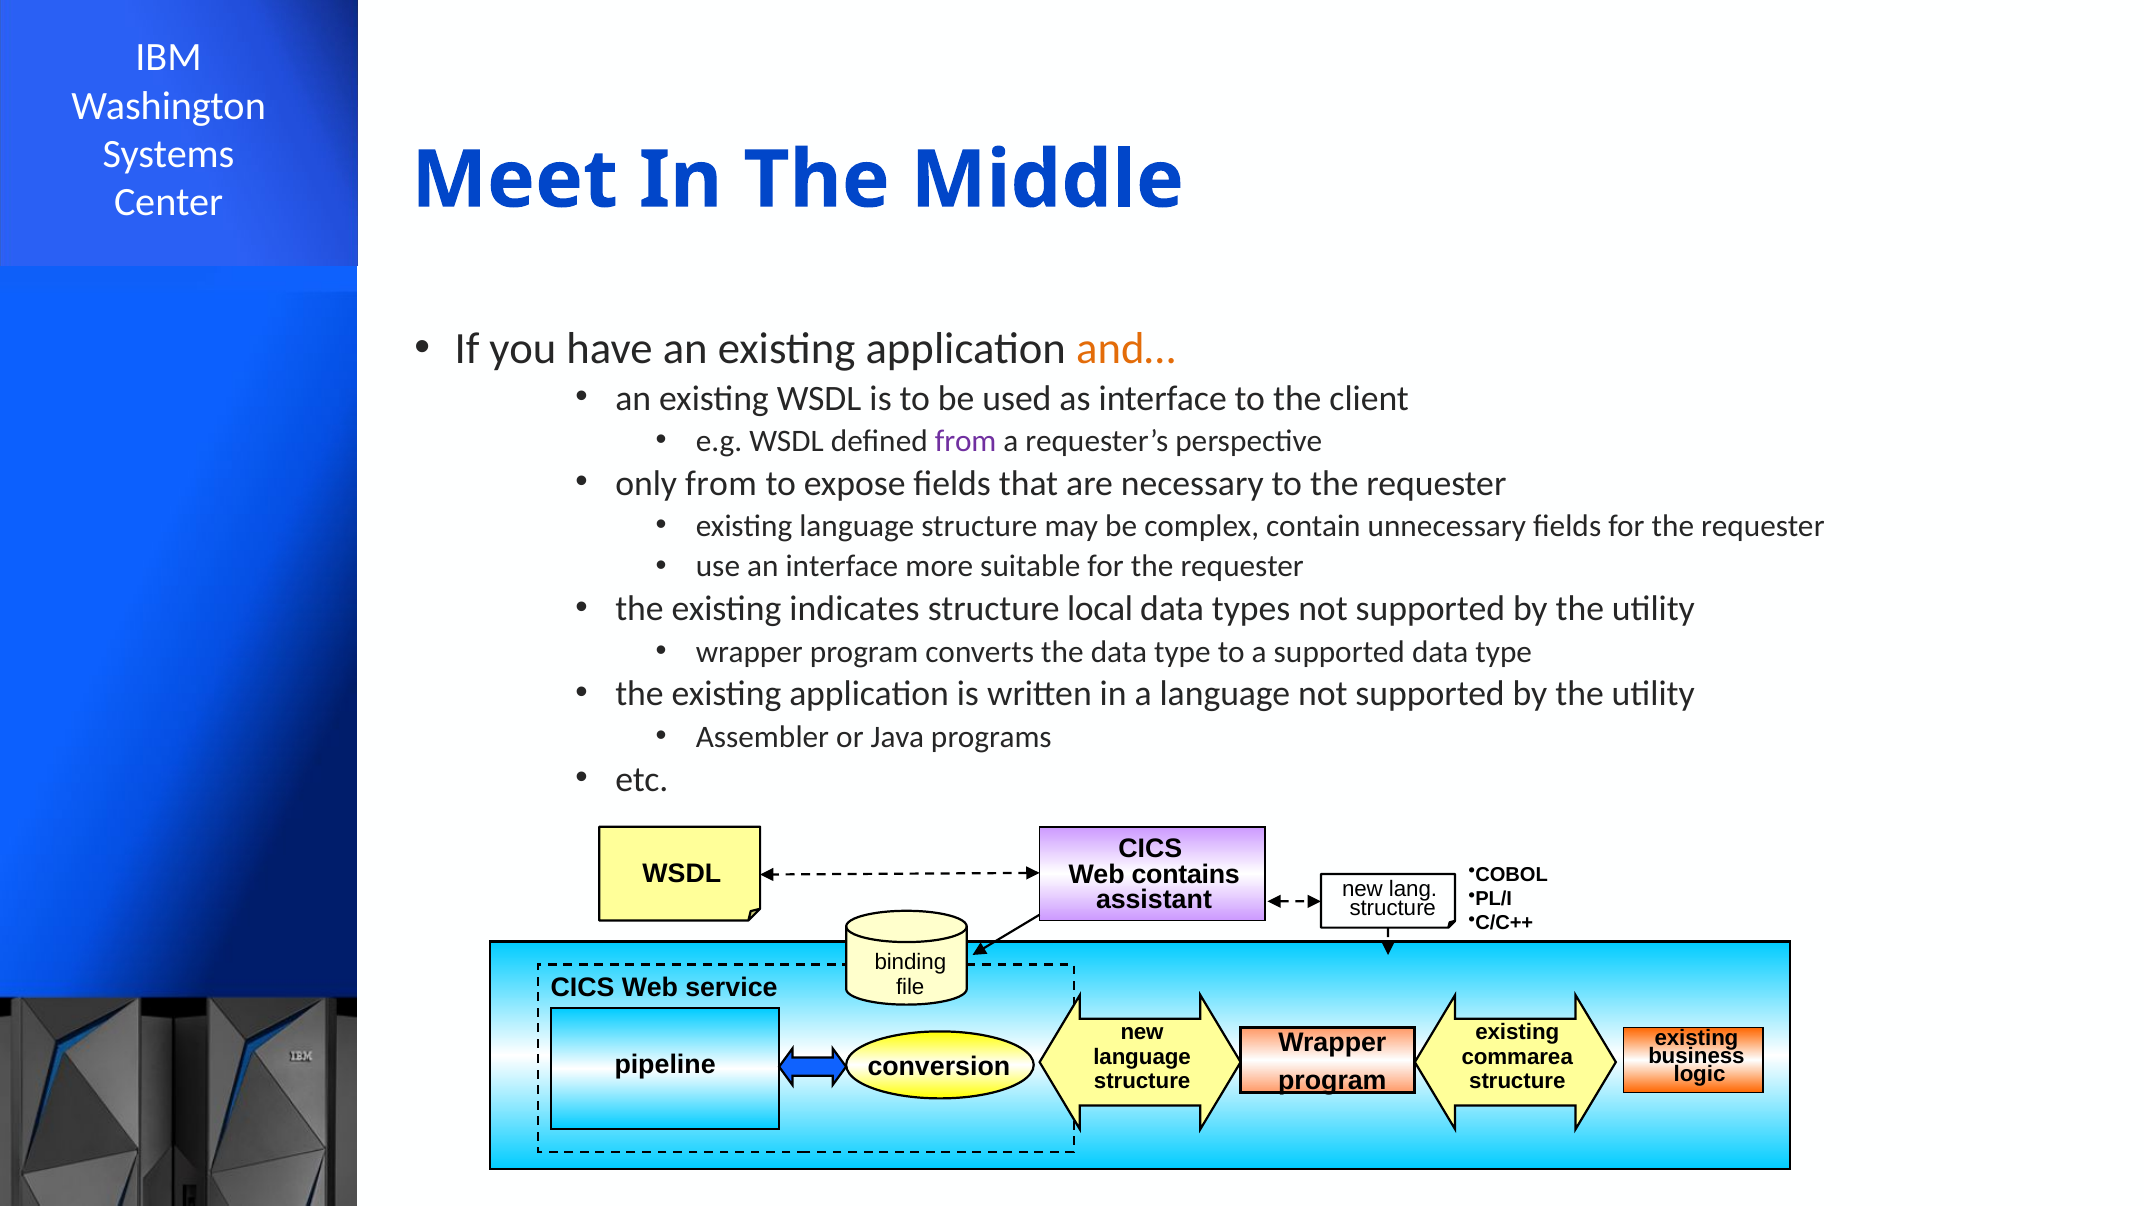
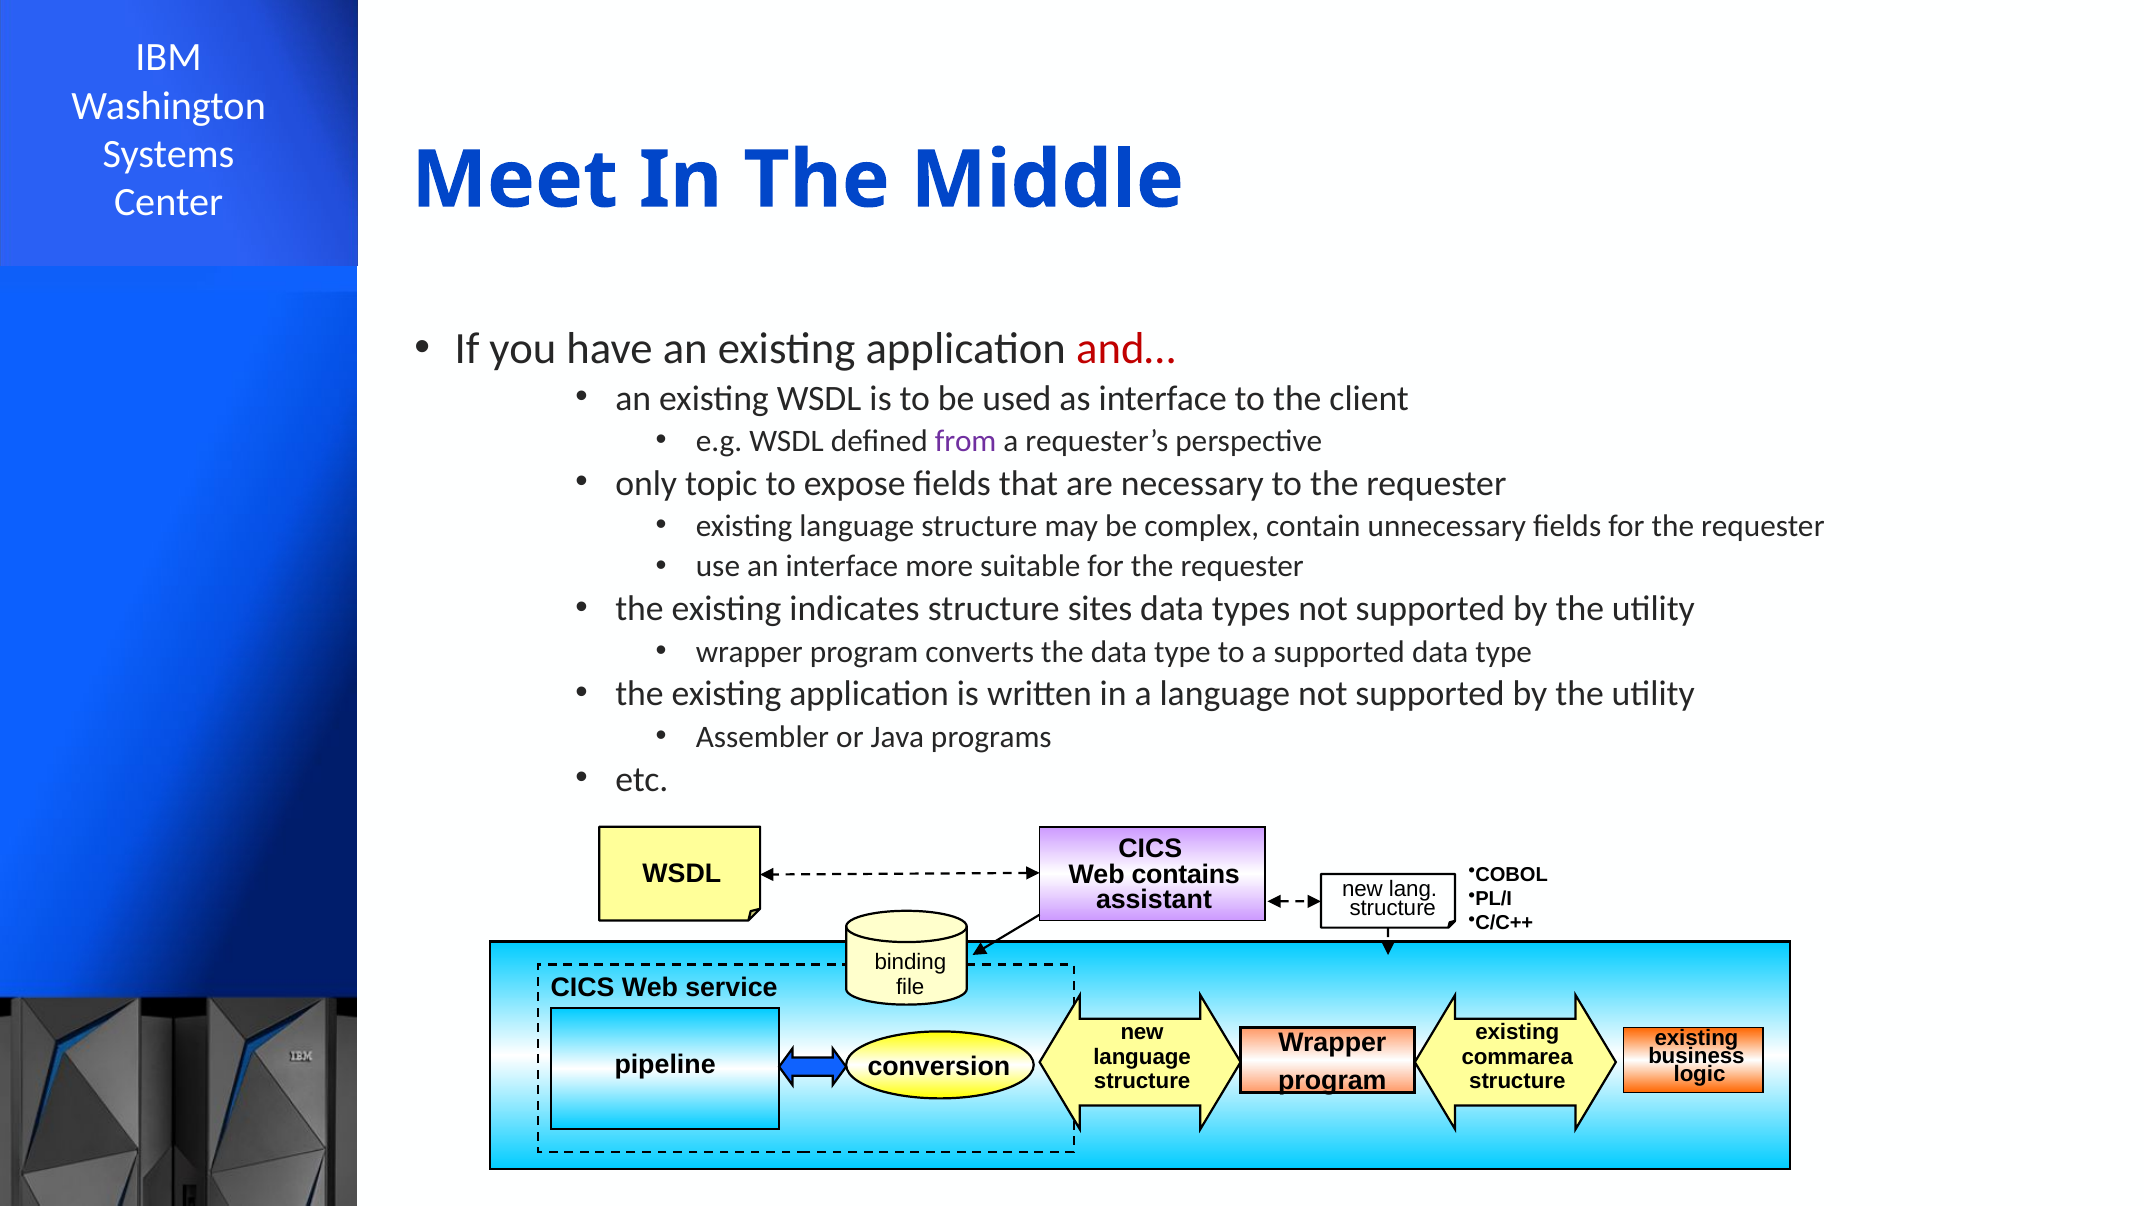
and… colour: orange -> red (1126, 349)
only from: from -> topic (721, 484)
local: local -> sites (1100, 609)
